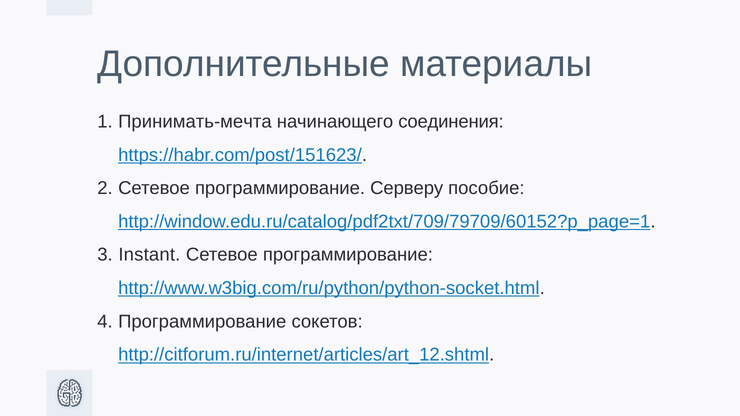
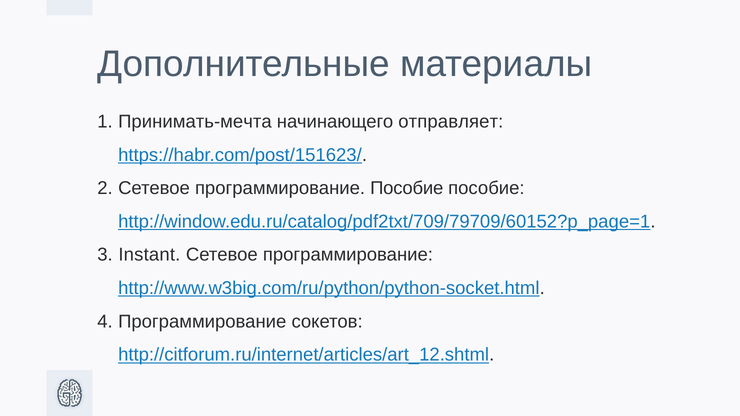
соединения: соединения -> отправляет (451, 122)
программирование Серверу: Серверу -> Пособие (407, 188)
